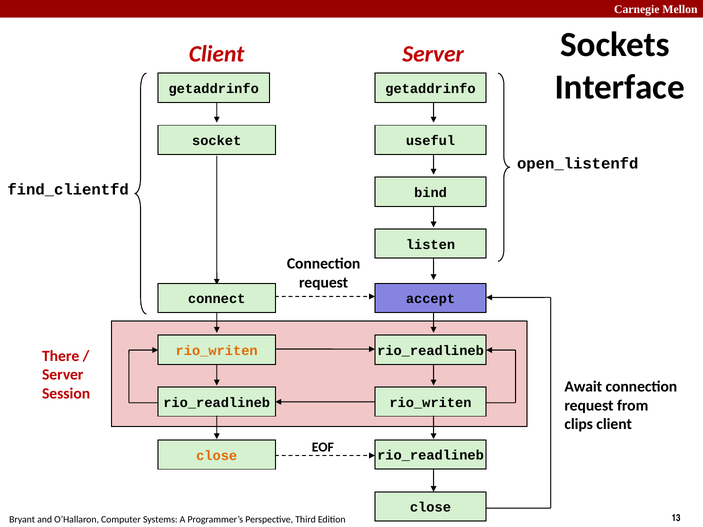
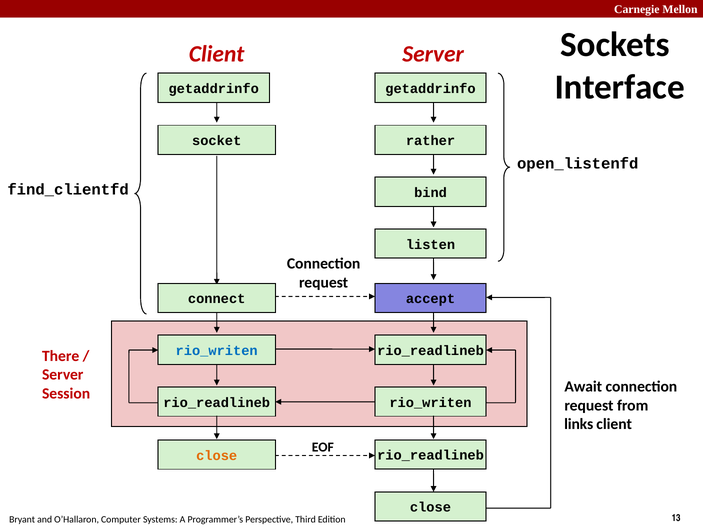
useful: useful -> rather (431, 141)
rio_writen colour: orange -> blue (217, 351)
clips: clips -> links (579, 424)
